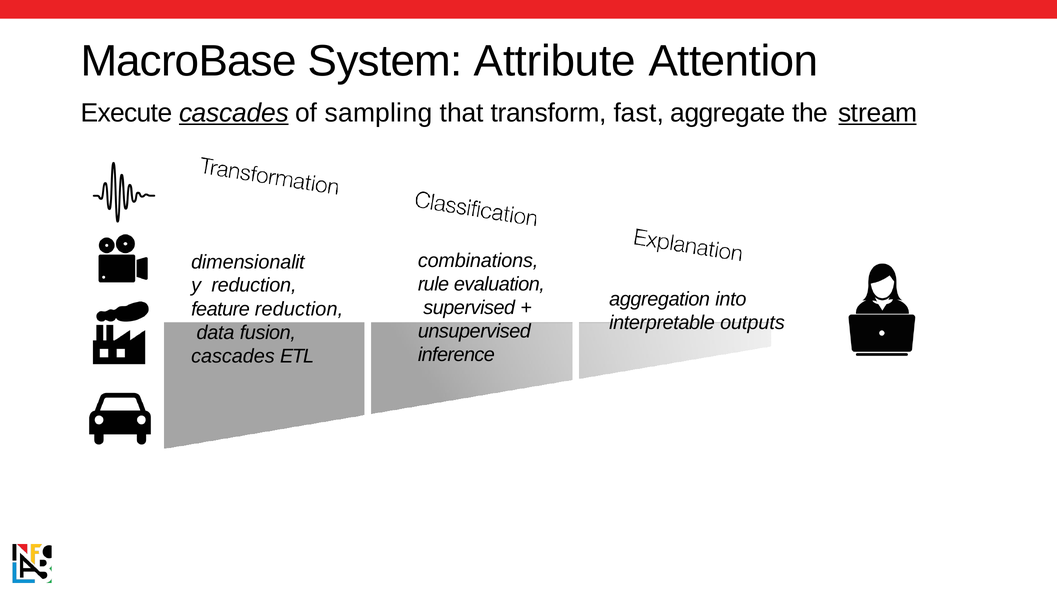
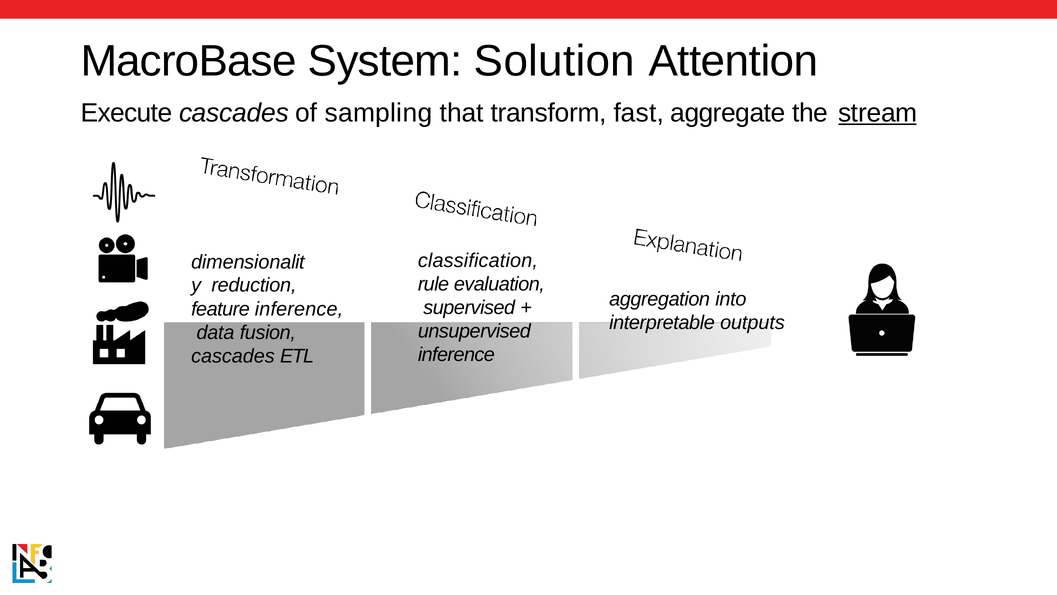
Attribute: Attribute -> Solution (554, 61)
cascades underline: present -> none (234, 113)
combinations: combinations -> classification (478, 260)
feature reduction: reduction -> inference (299, 309)
